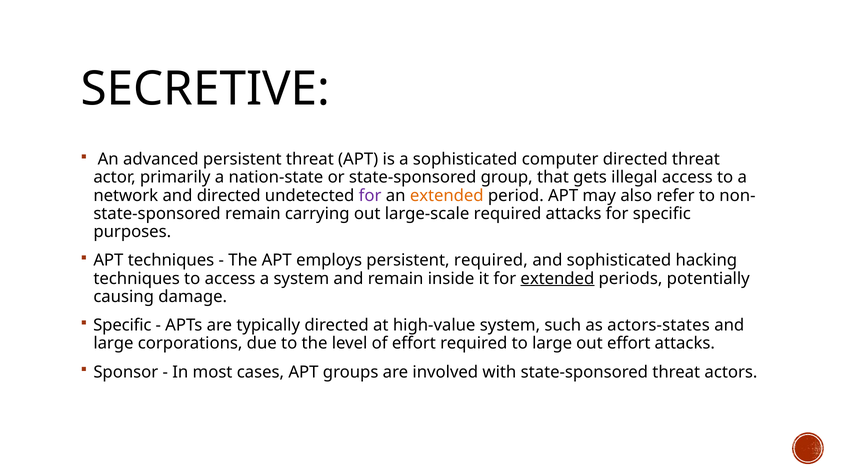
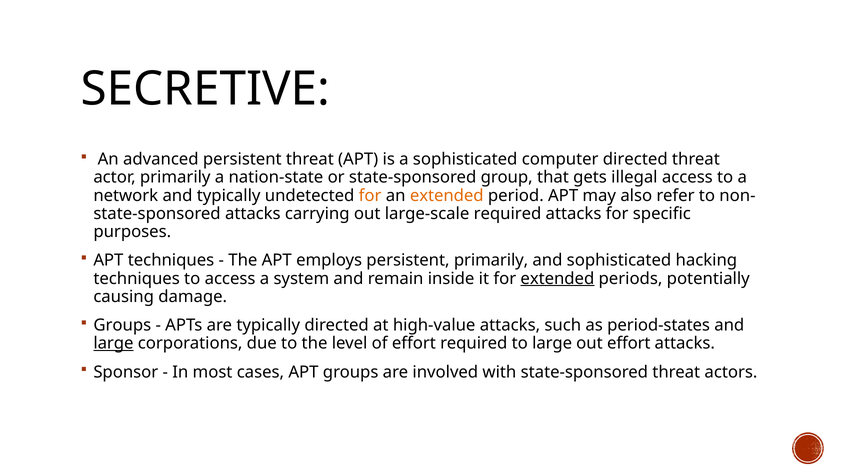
and directed: directed -> typically (229, 196)
for colour: purple -> orange (370, 196)
state-sponsored remain: remain -> attacks (253, 214)
persistent required: required -> primarily (491, 261)
Specific: Specific -> Groups (122, 326)
high-value system: system -> attacks (510, 326)
actors-states: actors-states -> period-states (659, 326)
large underline: none -> present (113, 344)
